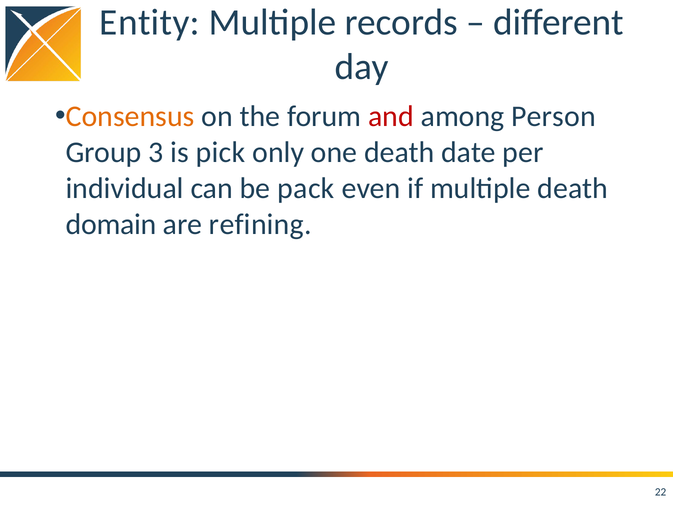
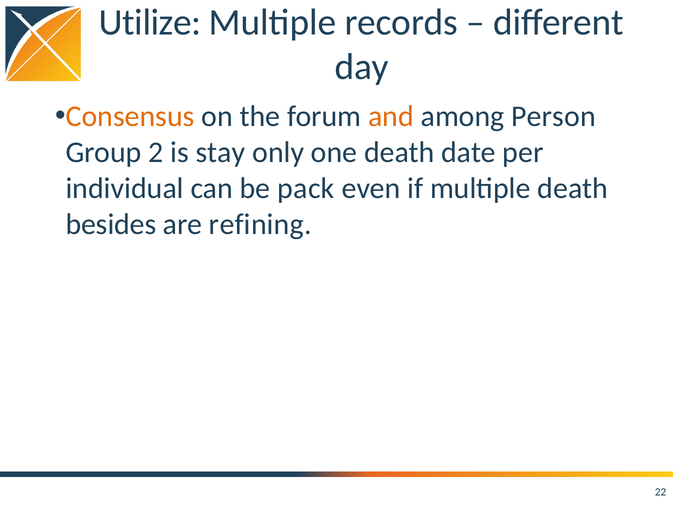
Entity: Entity -> Utilize (150, 22)
and colour: red -> orange (391, 117)
3: 3 -> 2 (156, 152)
pick: pick -> stay (221, 152)
domain: domain -> besides (111, 224)
